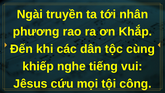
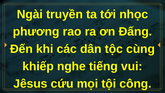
nhân: nhân -> nhọc (134, 14)
Khắp: Khắp -> Đấng (135, 32)
